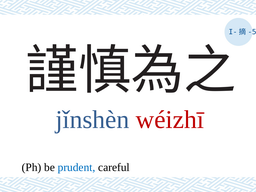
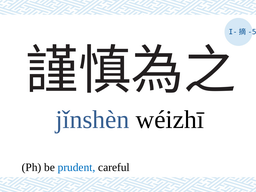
wéizhī colour: red -> black (170, 120)
